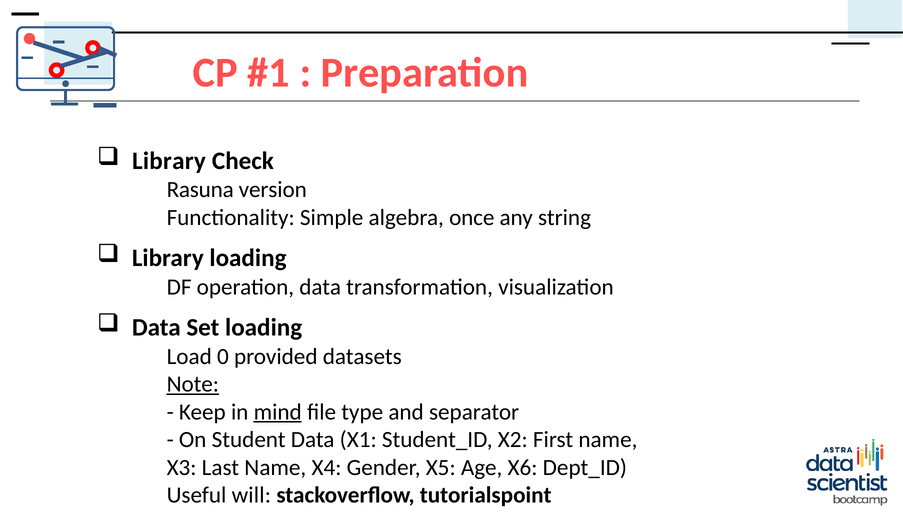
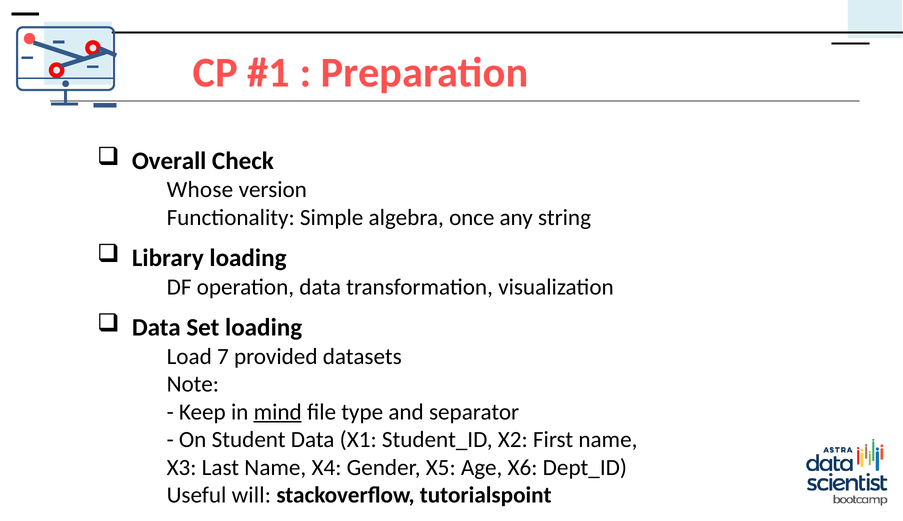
Library: Library -> Overall (169, 161)
Rasuna: Rasuna -> Whose (200, 190)
0: 0 -> 7 (223, 357)
Note underline: present -> none (193, 384)
